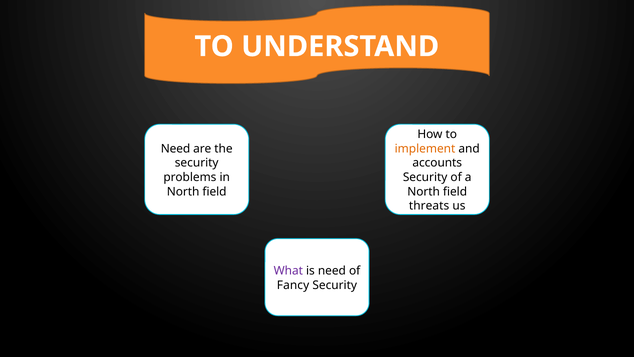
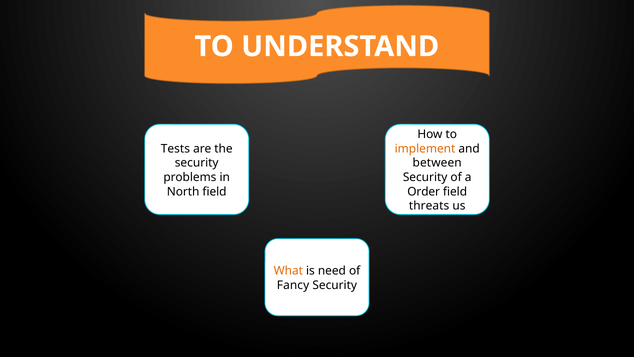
Need: Need -> Tests (175, 149)
accounts: accounts -> between (437, 163)
North: North -> Order (424, 191)
What colour: purple -> orange (288, 271)
